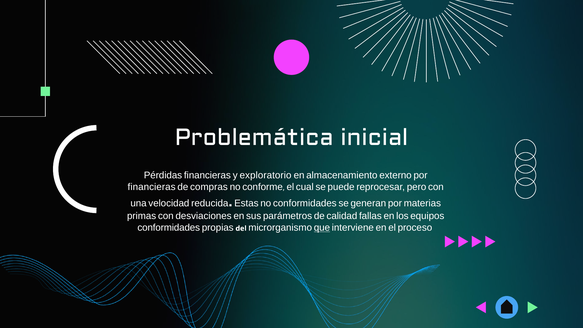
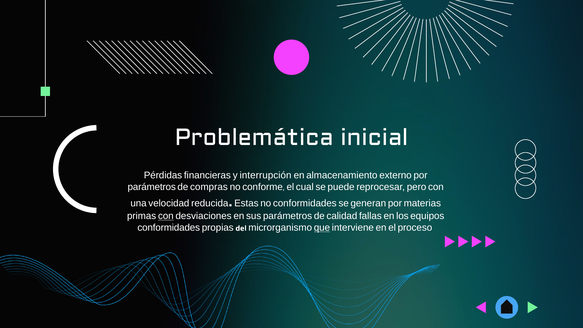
exploratorio: exploratorio -> interrupción (266, 175)
financieras: financieras -> parámetros (152, 187)
con underline: none -> present (166, 216)
